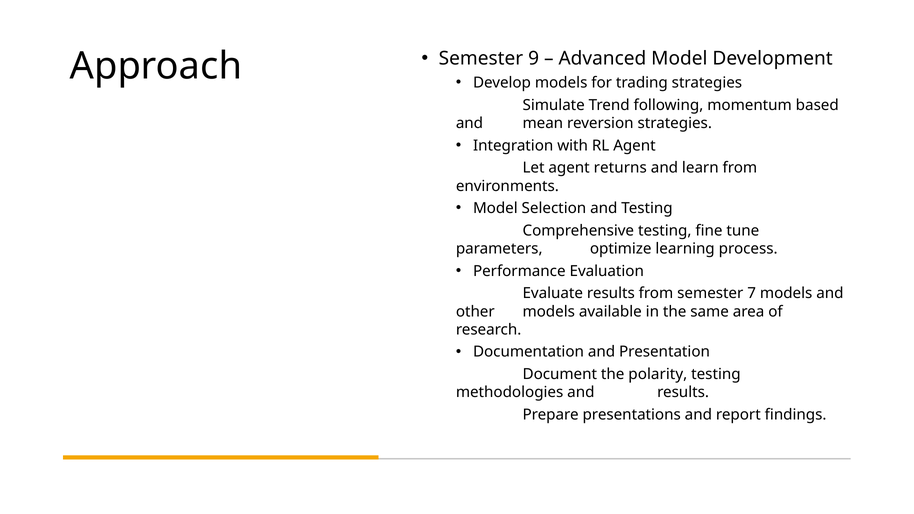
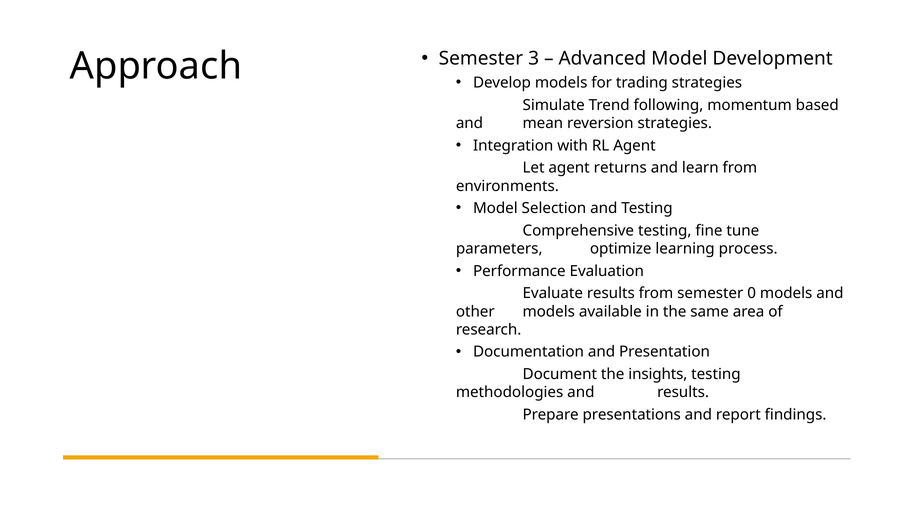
9: 9 -> 3 (534, 58)
7: 7 -> 0 (752, 293)
polarity: polarity -> insights (658, 374)
